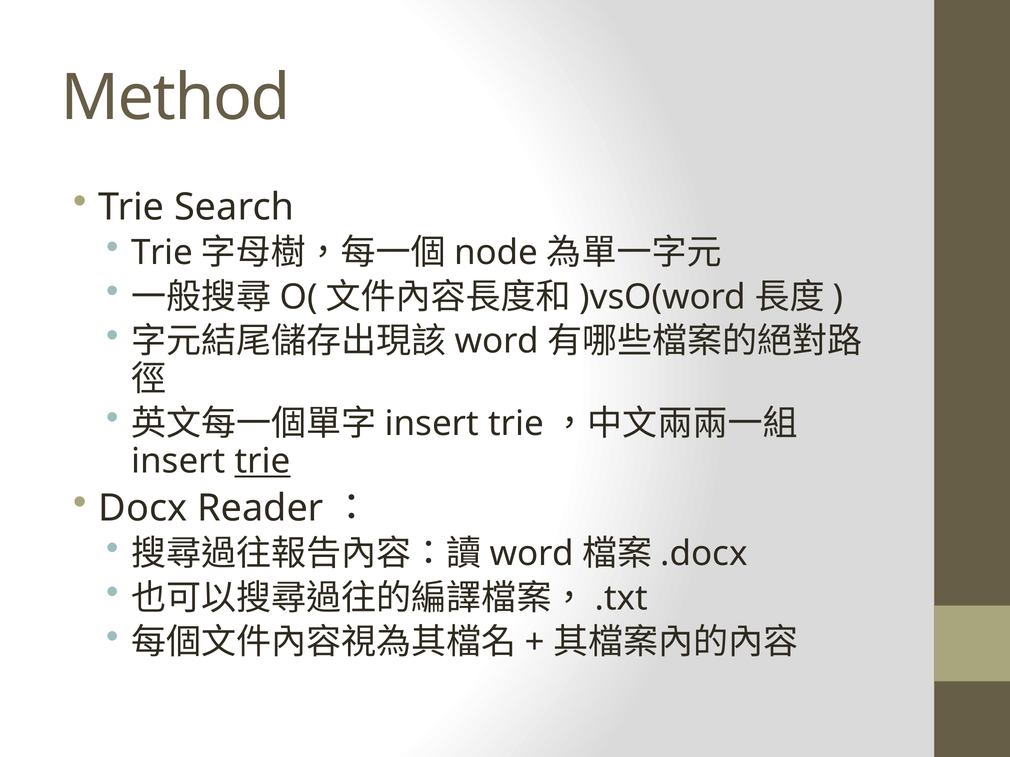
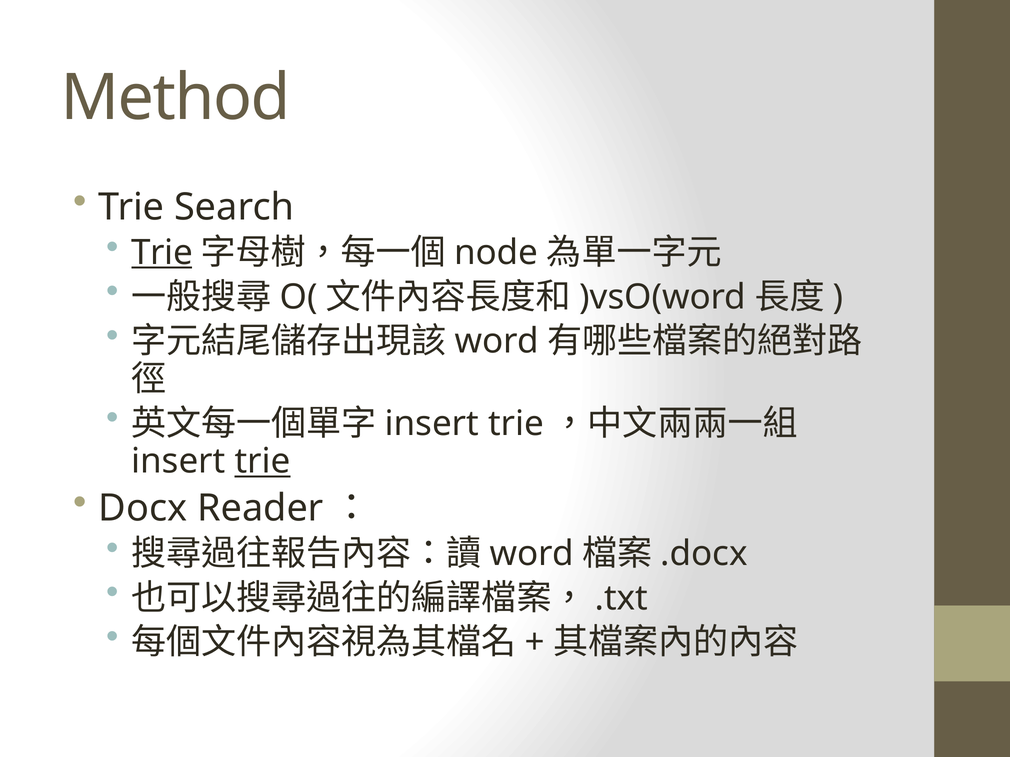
Trie underline: none -> present (162, 253)
